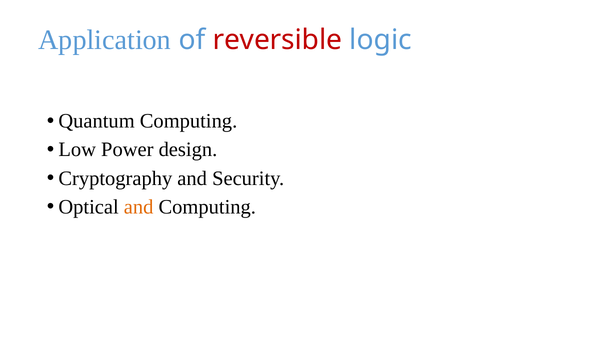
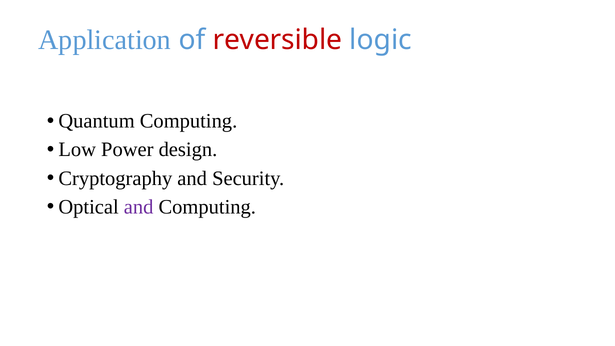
and colour: orange -> purple (139, 207)
